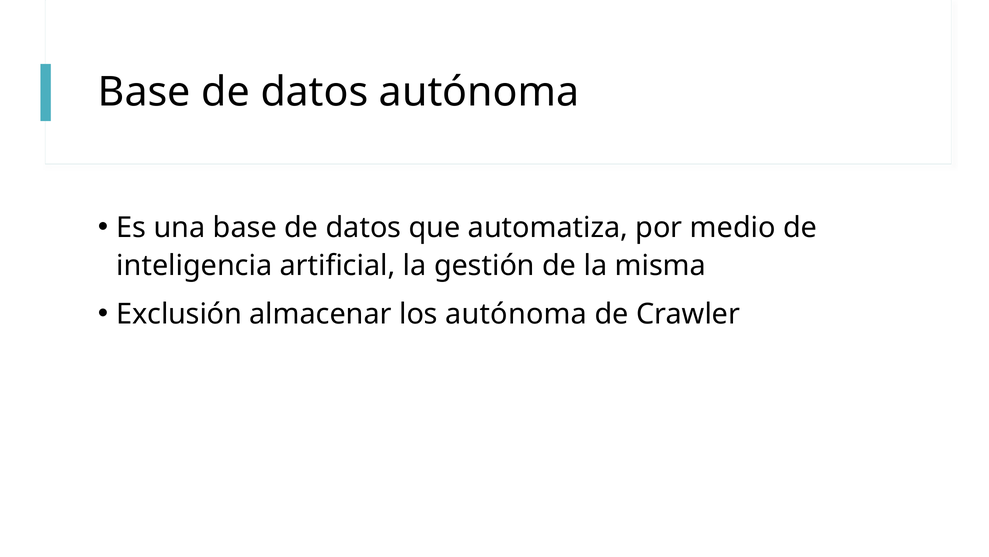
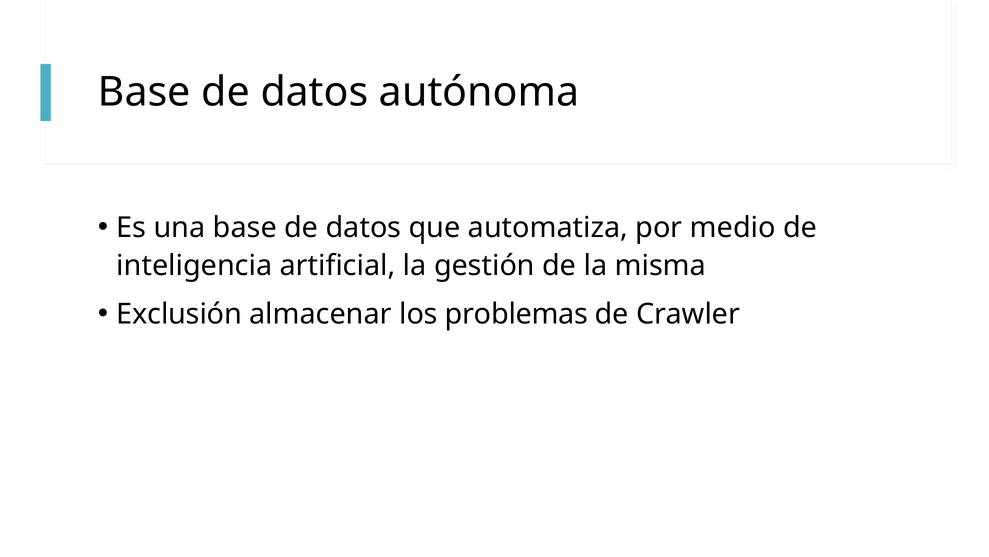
los autónoma: autónoma -> problemas (516, 314)
